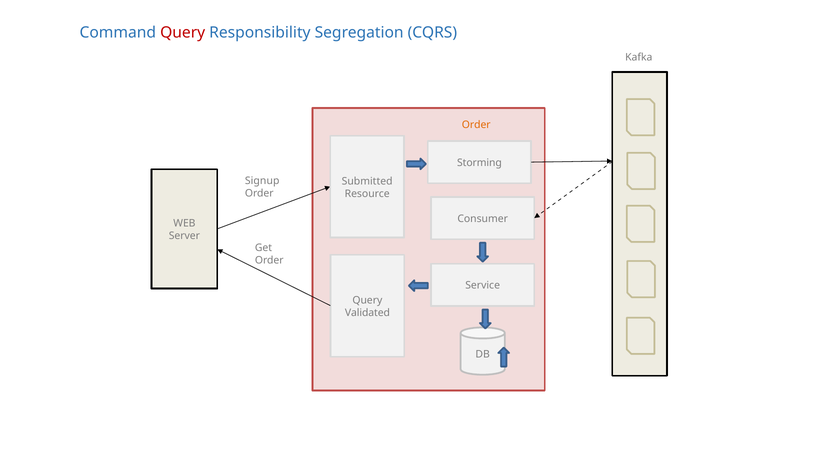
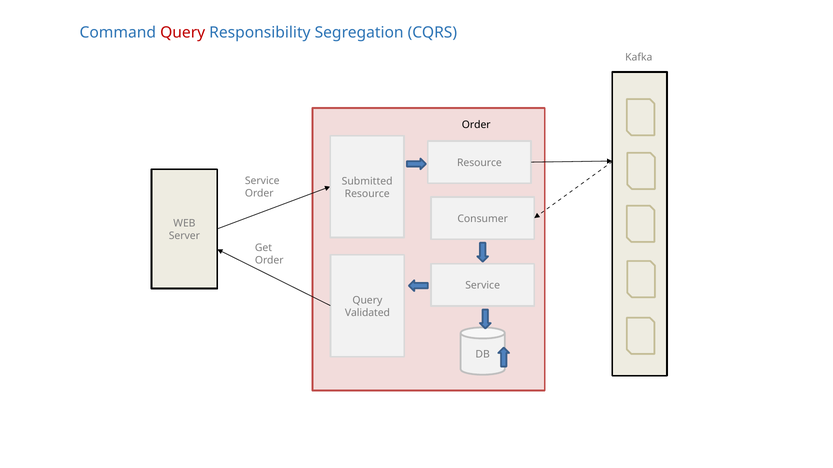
Order colour: orange -> black (476, 125)
Storming: Storming -> Resource (479, 163)
Signup: Signup -> Service (262, 181)
